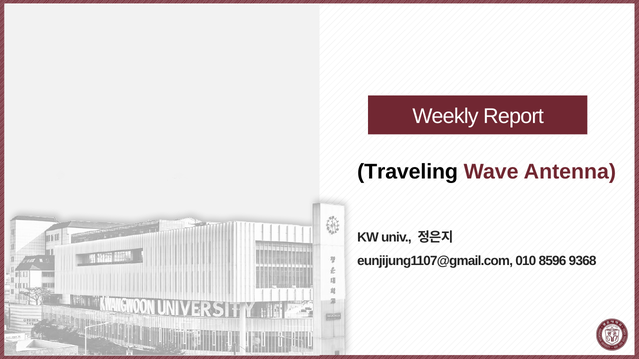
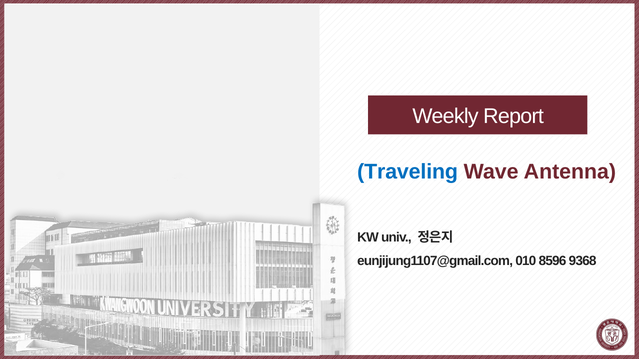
Traveling colour: black -> blue (408, 172)
